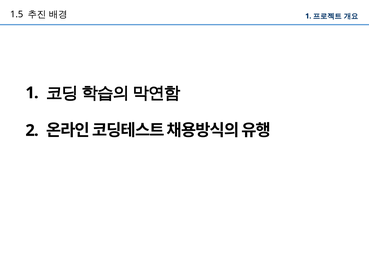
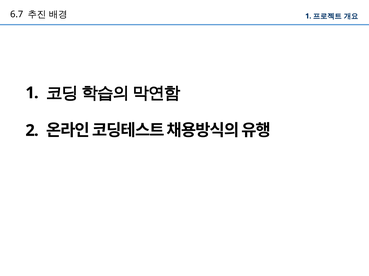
1.5: 1.5 -> 6.7 (17, 14)
